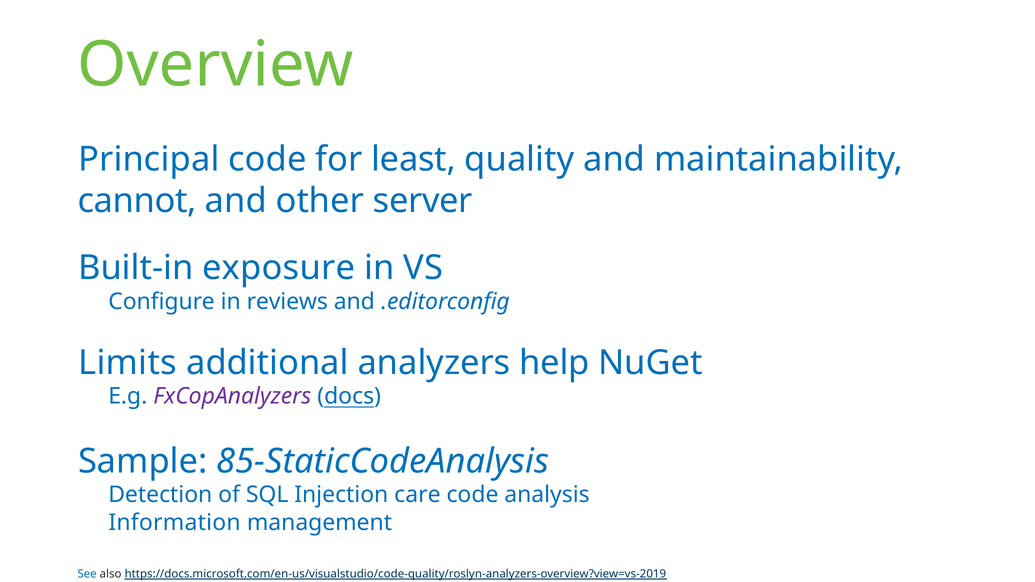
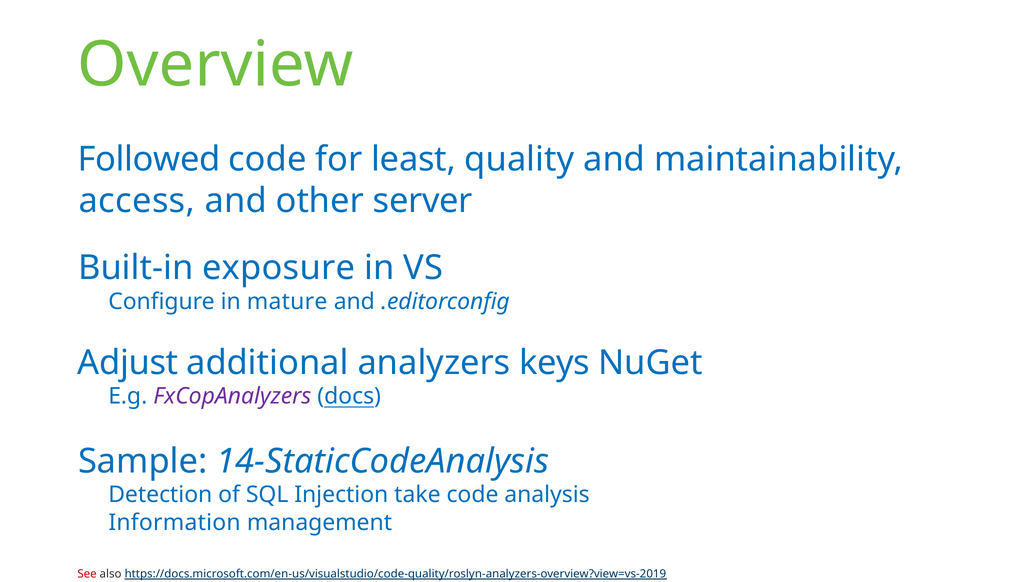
Principal: Principal -> Followed (149, 159)
cannot: cannot -> access (137, 201)
reviews: reviews -> mature (287, 302)
Limits: Limits -> Adjust (128, 363)
help: help -> keys (555, 363)
85-StaticCodeAnalysis: 85-StaticCodeAnalysis -> 14-StaticCodeAnalysis (383, 461)
care: care -> take (417, 495)
See colour: blue -> red (87, 574)
